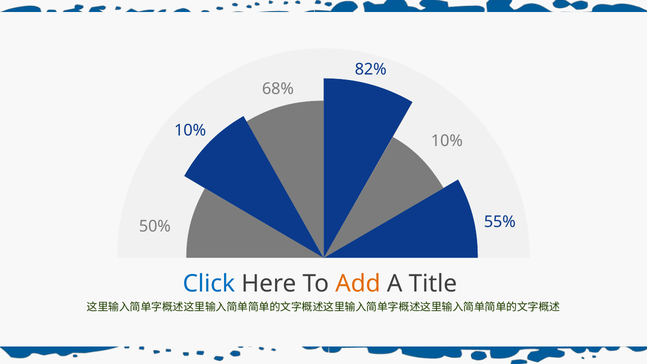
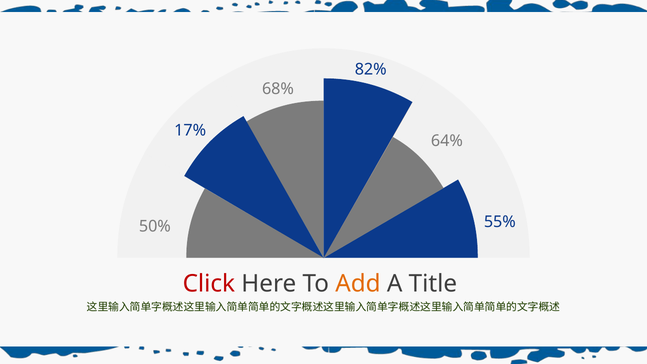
10%: 10% -> 17% (190, 130)
10%: 10% -> 64% (447, 141)
Click colour: blue -> red (209, 284)
